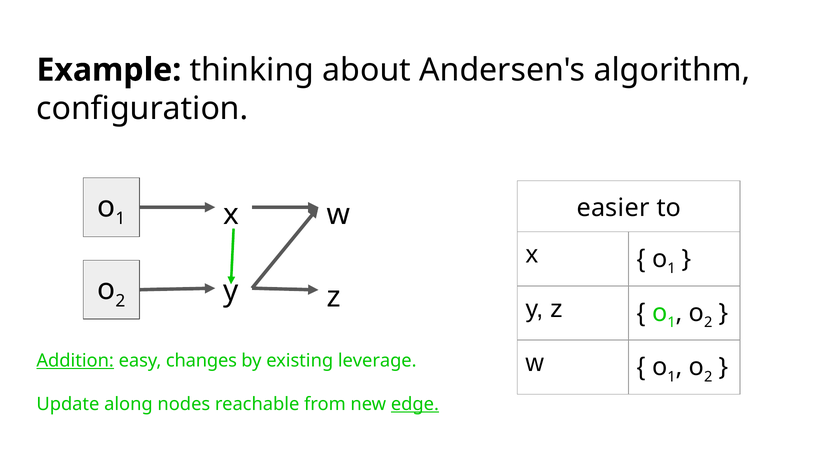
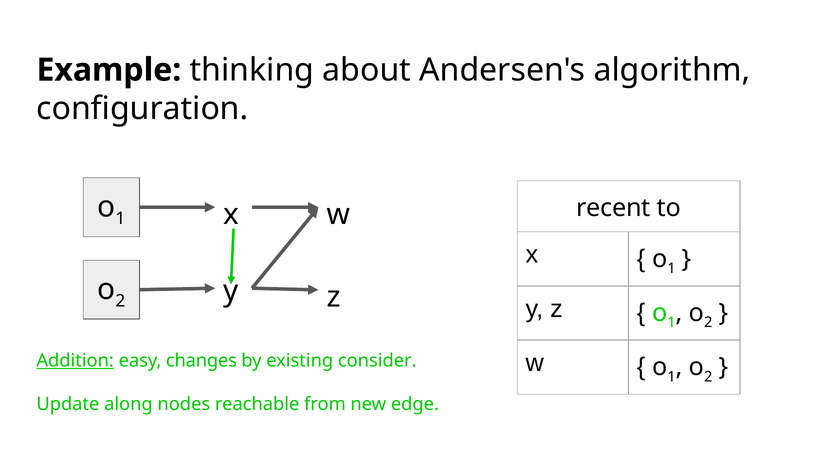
easier: easier -> recent (613, 208)
leverage: leverage -> consider (377, 360)
edge underline: present -> none (415, 404)
